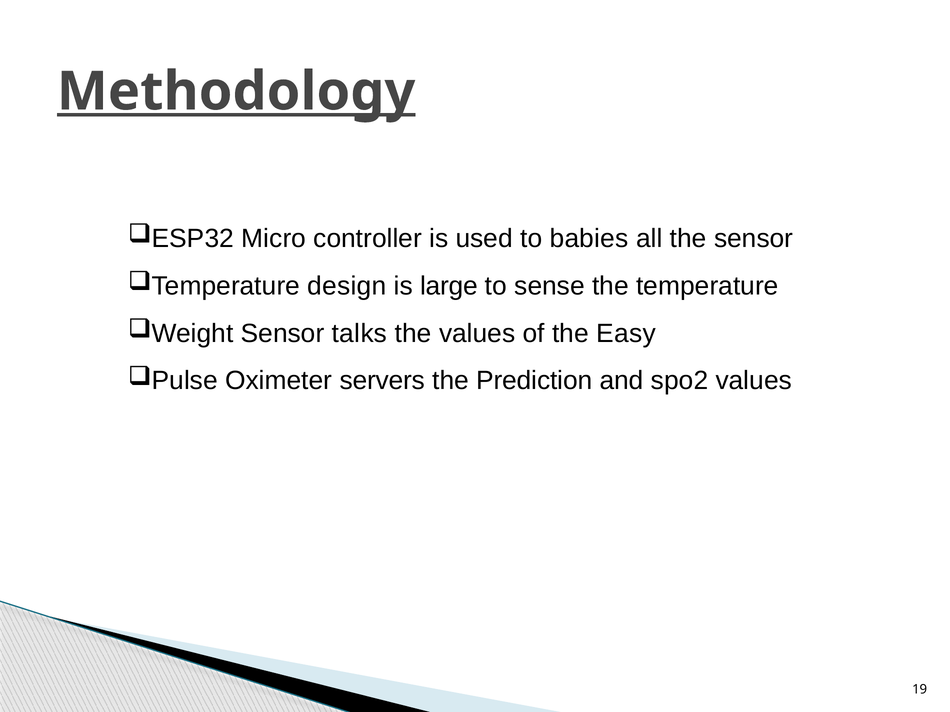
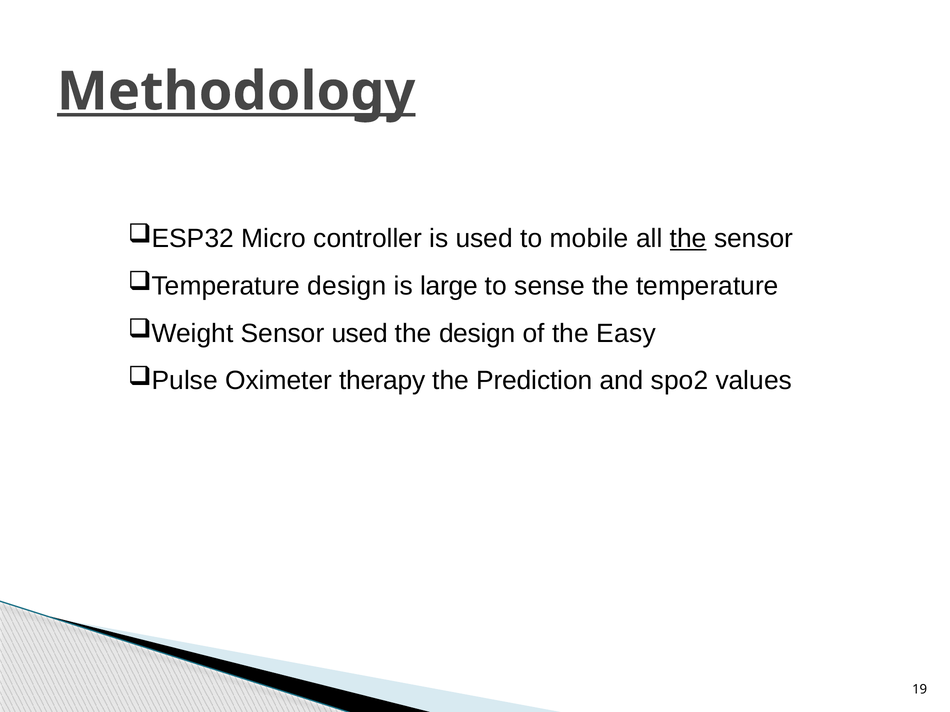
babies: babies -> mobile (589, 239)
the underline: none -> present (688, 239)
Sensor talks: talks -> used (360, 334)
the values: values -> design (477, 334)
servers: servers -> therapy (382, 381)
